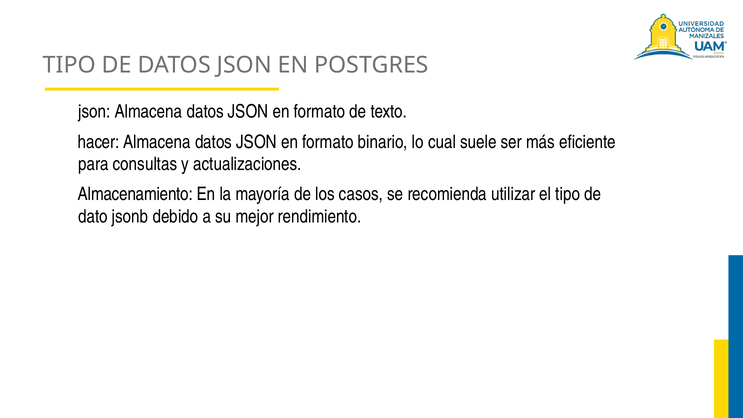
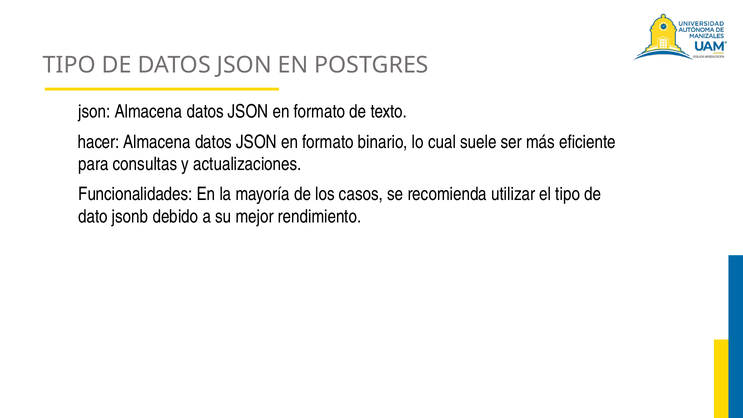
Almacenamiento: Almacenamiento -> Funcionalidades (135, 194)
